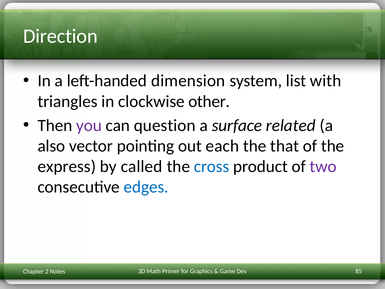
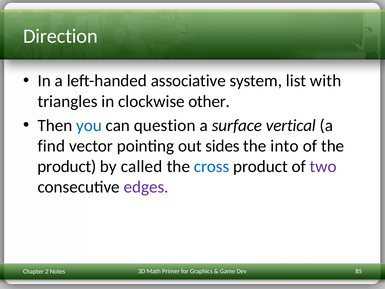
dimension: dimension -> associative (188, 81)
you colour: purple -> blue (89, 125)
related: related -> vertical (291, 125)
also: also -> find (51, 146)
each: each -> sides (223, 146)
that: that -> into (285, 146)
express: express -> product (67, 166)
edges colour: blue -> purple (146, 187)
